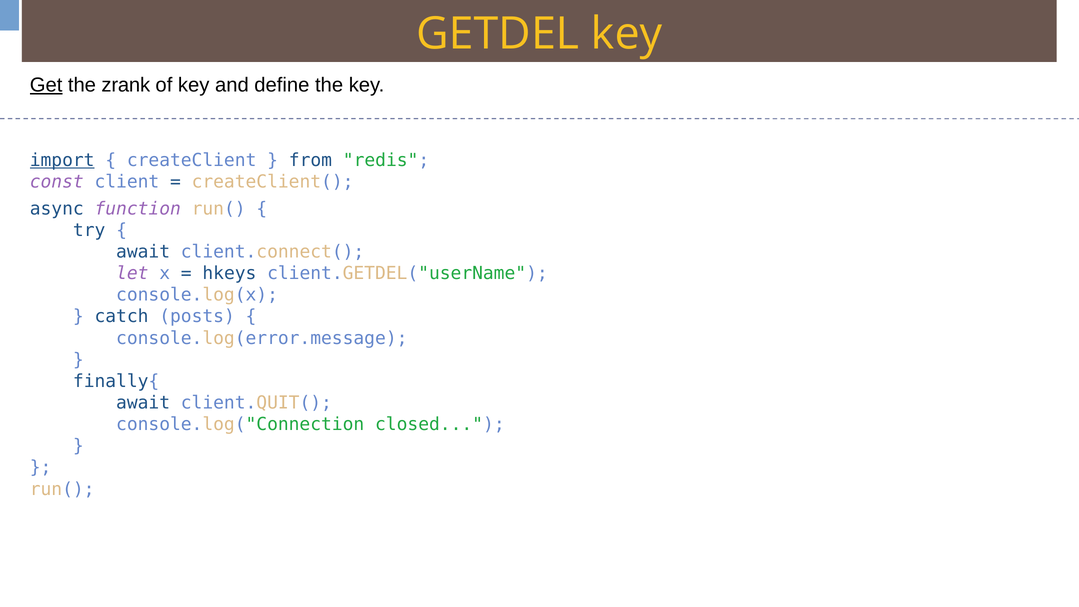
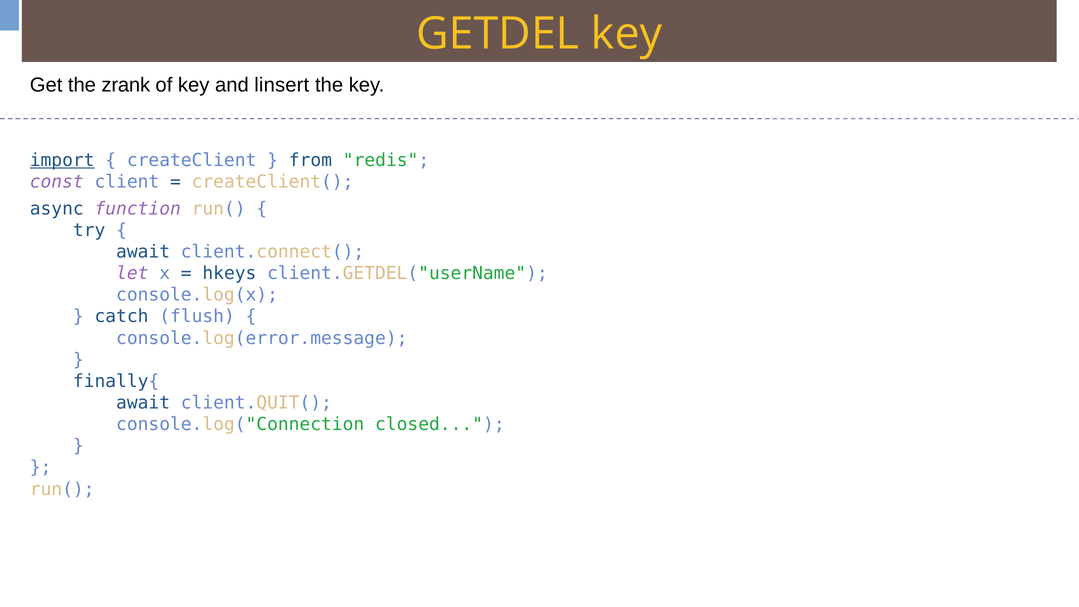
Get underline: present -> none (46, 85)
define: define -> linsert (282, 85)
posts: posts -> flush (197, 317)
